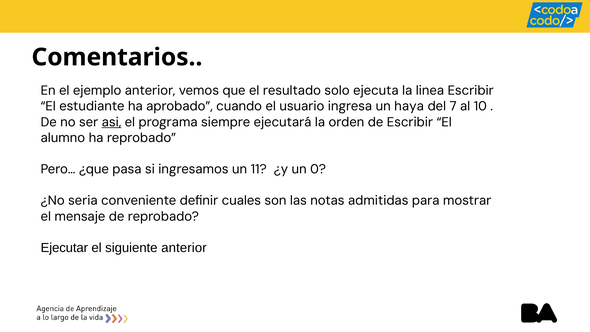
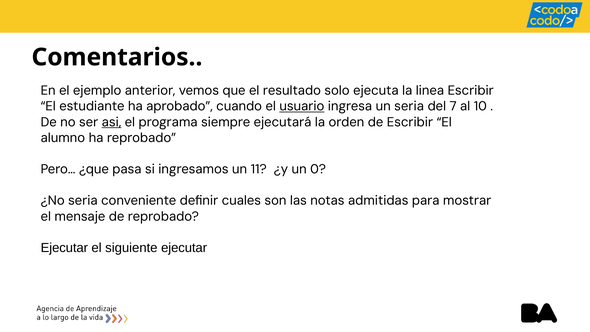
usuario underline: none -> present (302, 106)
un haya: haya -> seria (409, 106)
siguiente anterior: anterior -> ejecutar (184, 248)
